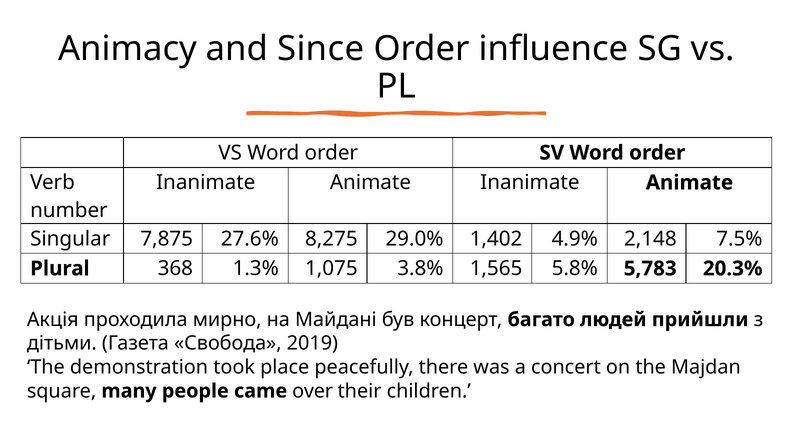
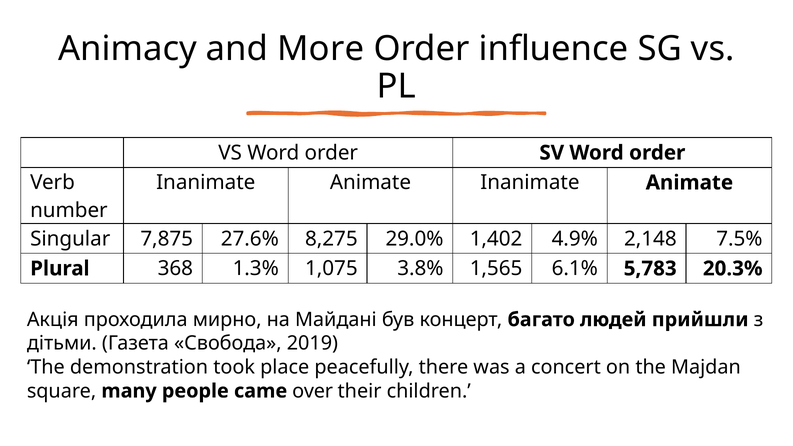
Since: Since -> More (321, 49)
5.8%: 5.8% -> 6.1% (575, 269)
